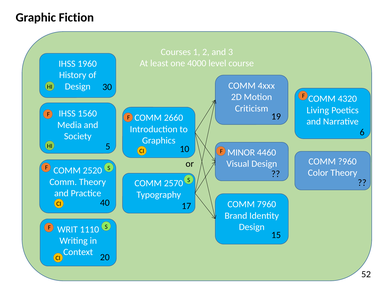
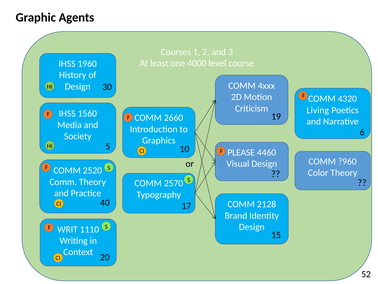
Fiction: Fiction -> Agents (76, 17)
MINOR: MINOR -> PLEASE (241, 152)
7960: 7960 -> 2128 (267, 204)
